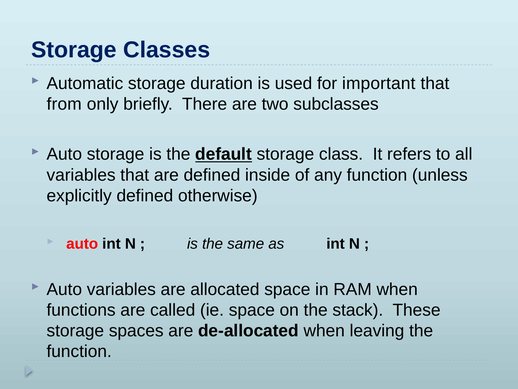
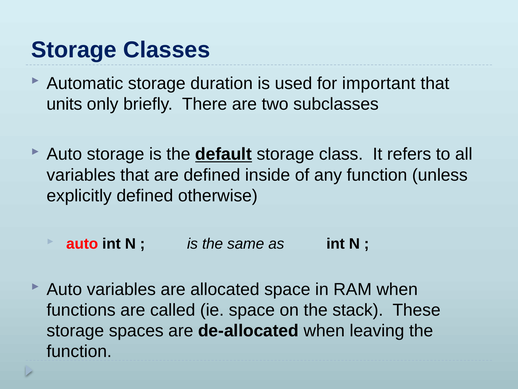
from: from -> units (64, 104)
